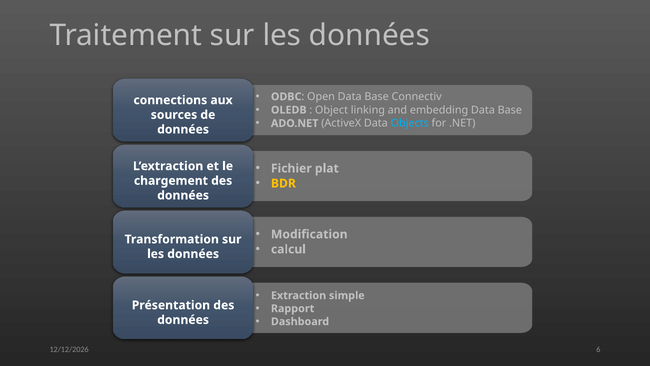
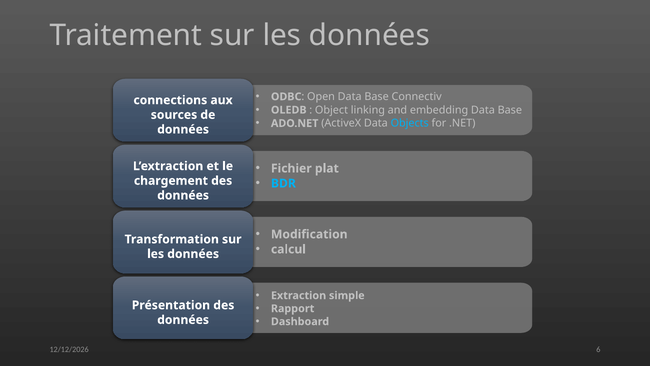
BDR colour: yellow -> light blue (283, 183)
